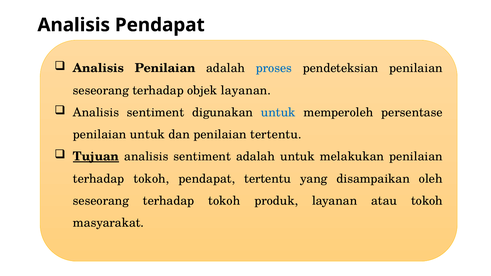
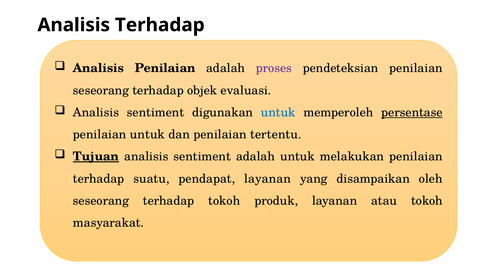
Analisis Pendapat: Pendapat -> Terhadap (160, 25)
proses colour: blue -> purple (274, 68)
objek layanan: layanan -> evaluasi (246, 90)
persentase underline: none -> present (412, 112)
tokoh: tokoh -> suatu (151, 179)
pendapat tertentu: tertentu -> layanan (268, 179)
